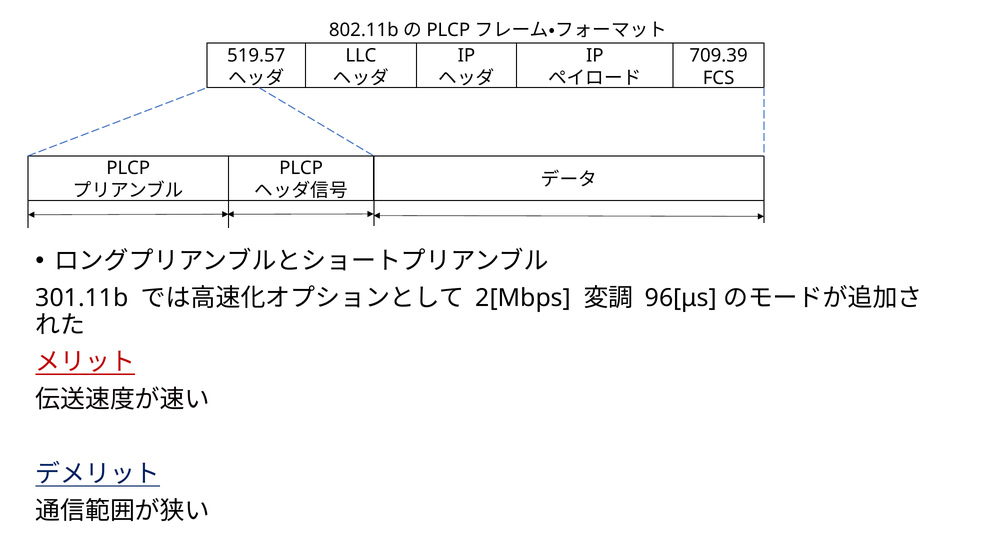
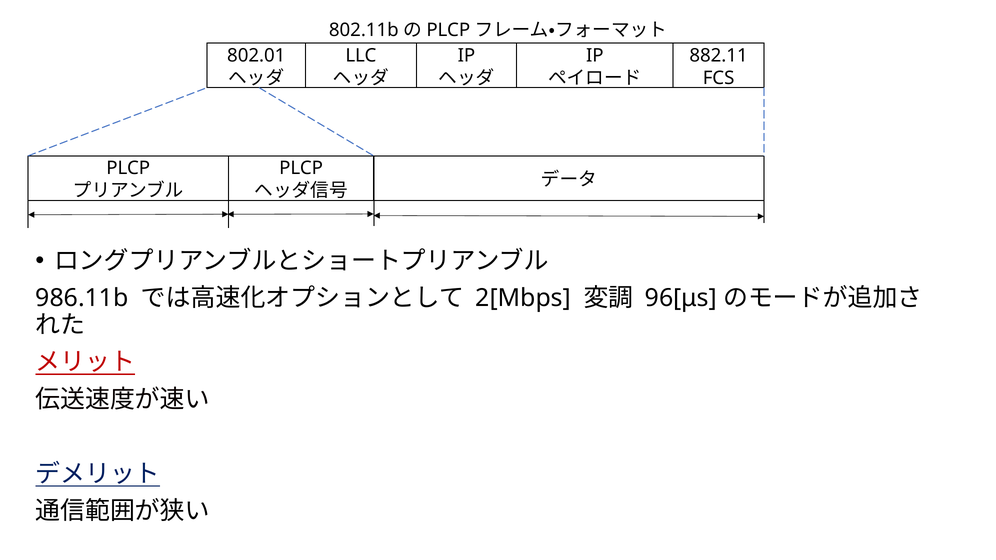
519.57: 519.57 -> 802.01 (256, 56)
709.39: 709.39 -> 882.11 (719, 56)
301.11b: 301.11b -> 986.11b (82, 298)
